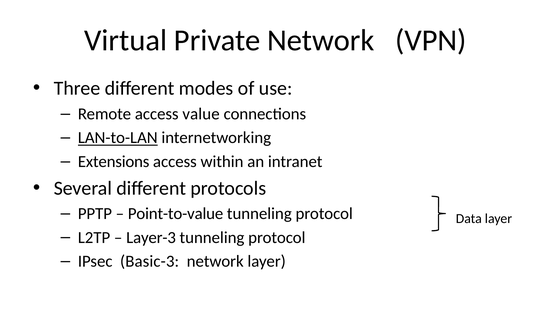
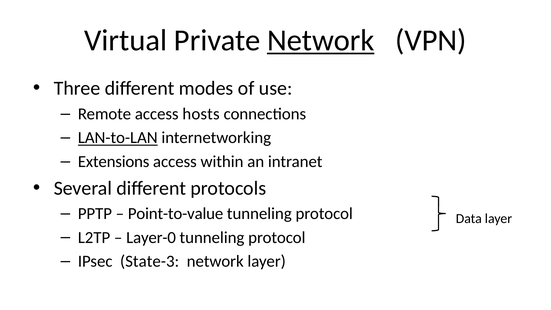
Network underline: none -> present (321, 40)
value: value -> hosts (201, 114)
Layer-3: Layer-3 -> Layer-0 (151, 237)
Basic-3: Basic-3 -> State-3 (150, 261)
